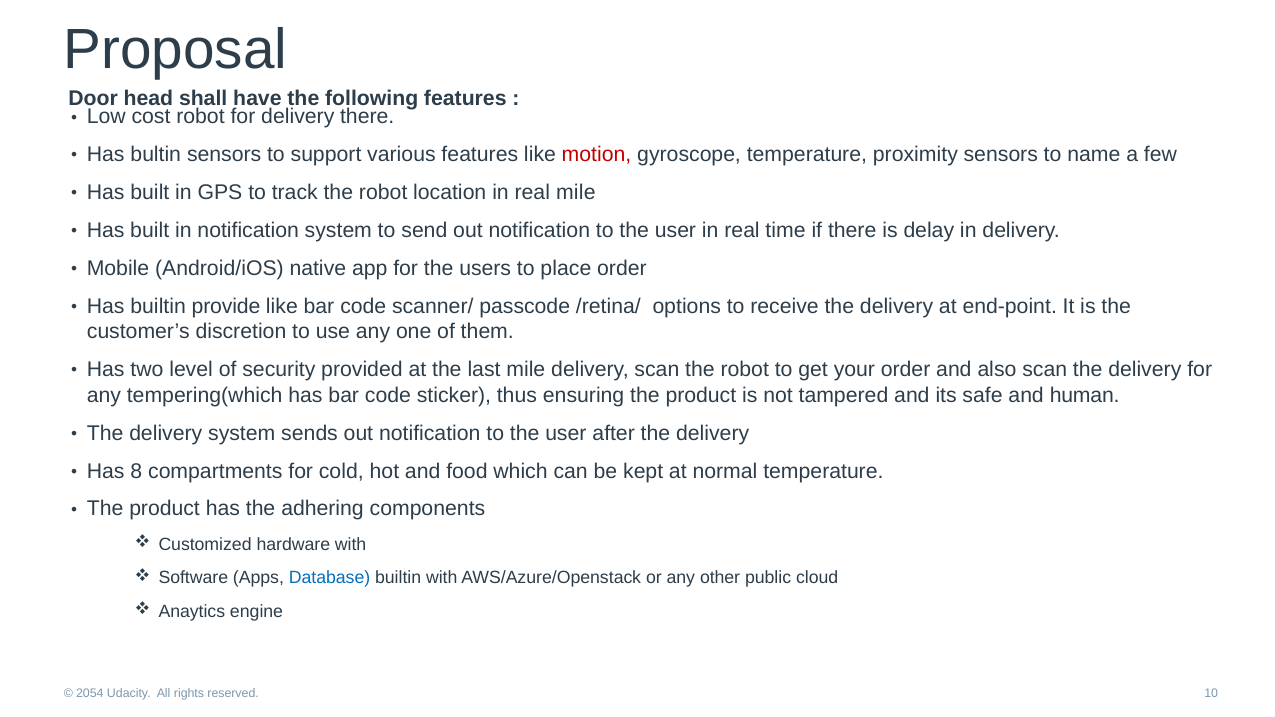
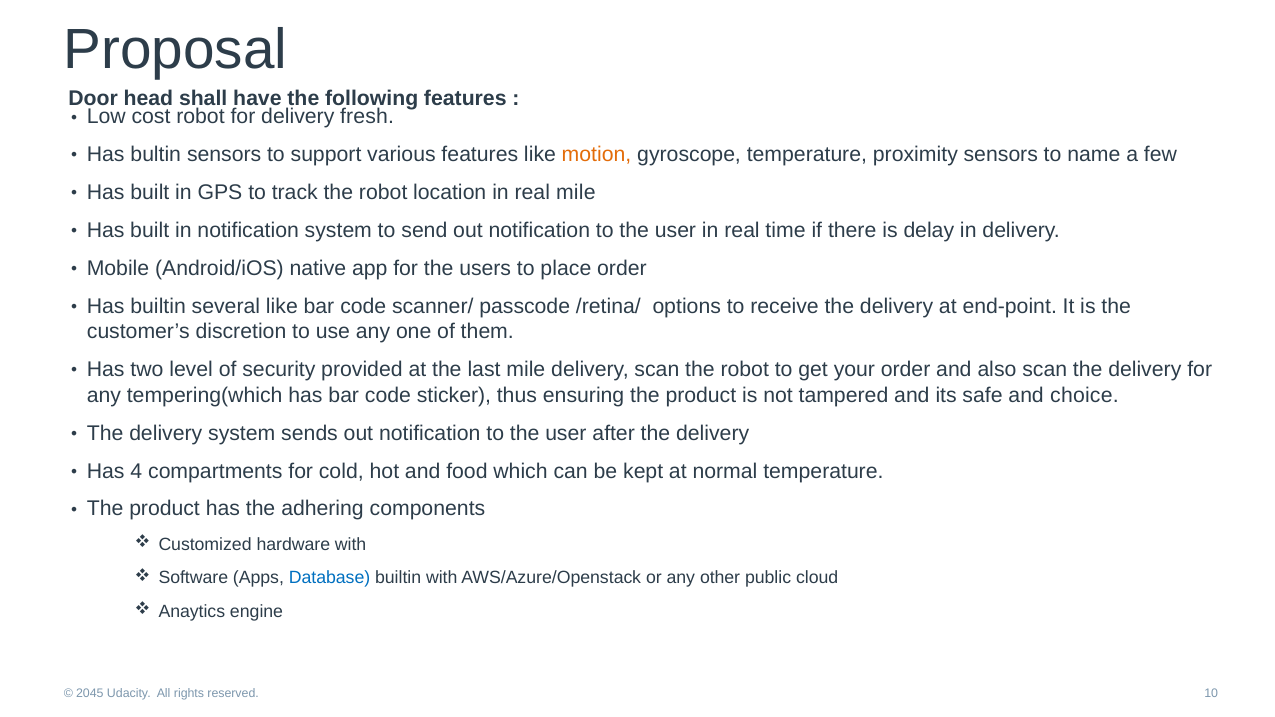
delivery there: there -> fresh (367, 117)
motion colour: red -> orange (596, 155)
provide: provide -> several (226, 306)
human: human -> choice (1084, 395)
8: 8 -> 4 (136, 471)
2054: 2054 -> 2045 (90, 694)
